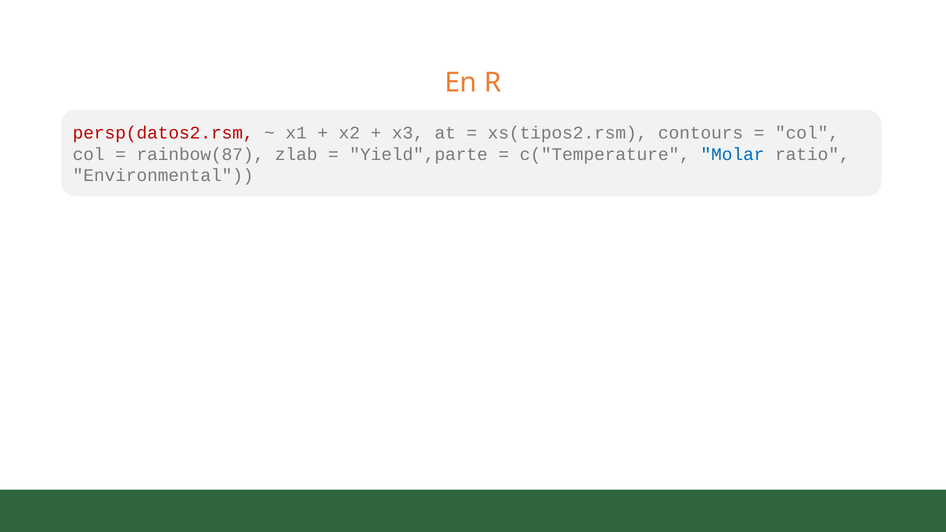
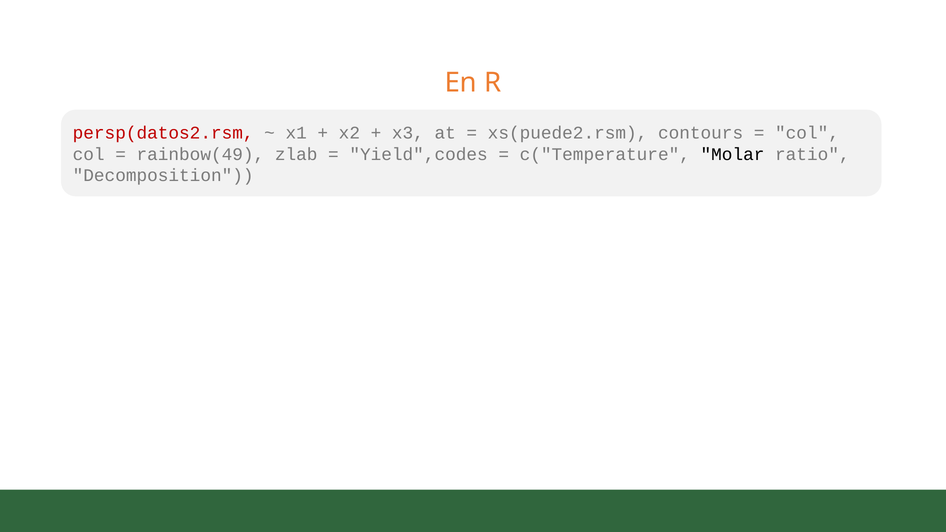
xs(tipos2.rsm: xs(tipos2.rsm -> xs(puede2.rsm (568, 133)
rainbow(87: rainbow(87 -> rainbow(49 (200, 154)
Yield",parte: Yield",parte -> Yield",codes (419, 154)
Molar colour: blue -> black (733, 154)
Environmental: Environmental -> Decomposition (163, 176)
